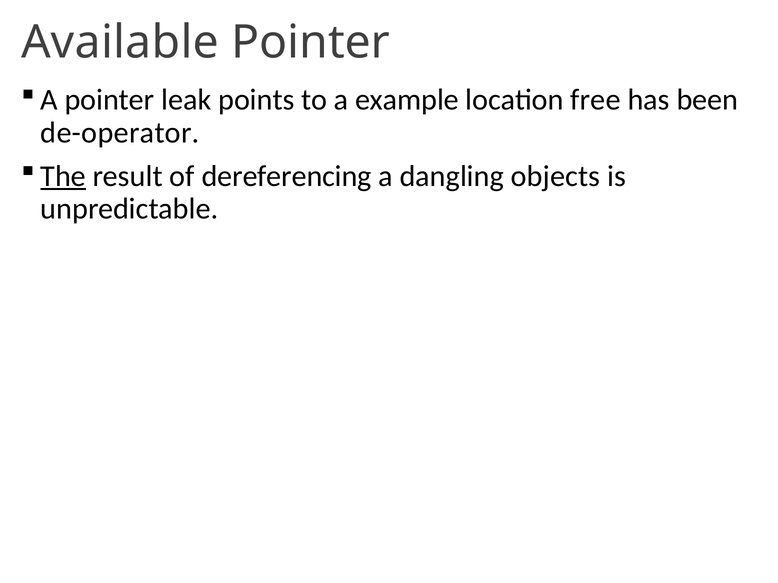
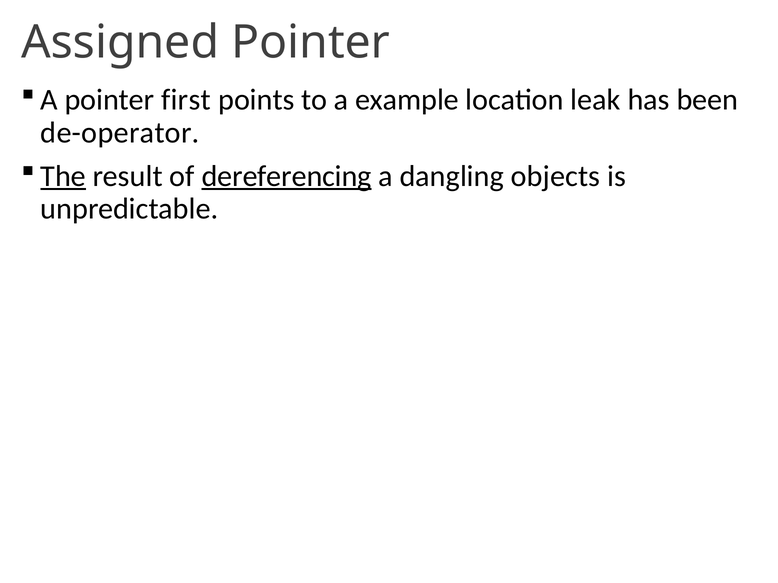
Available: Available -> Assigned (120, 42)
leak: leak -> first (186, 100)
free: free -> leak (596, 100)
dereferencing underline: none -> present (287, 176)
